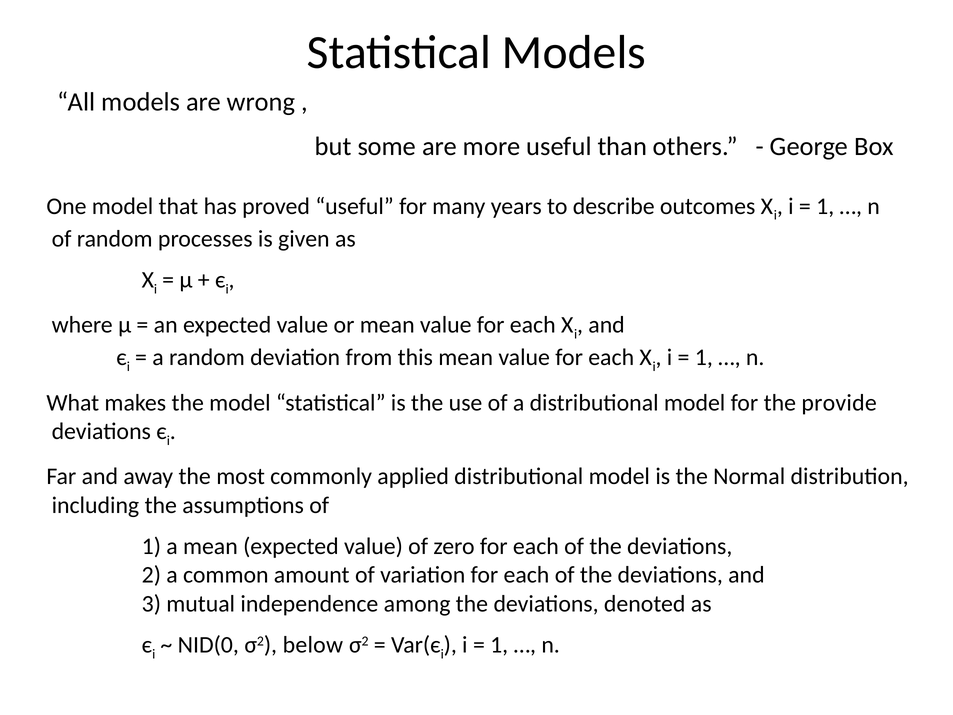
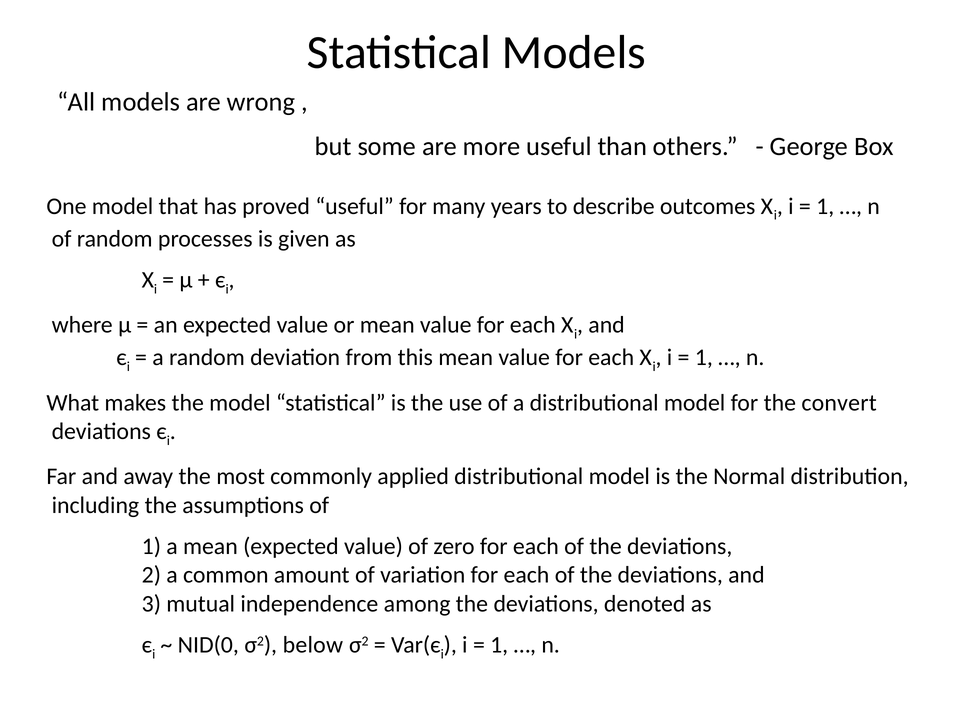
provide: provide -> convert (839, 403)
